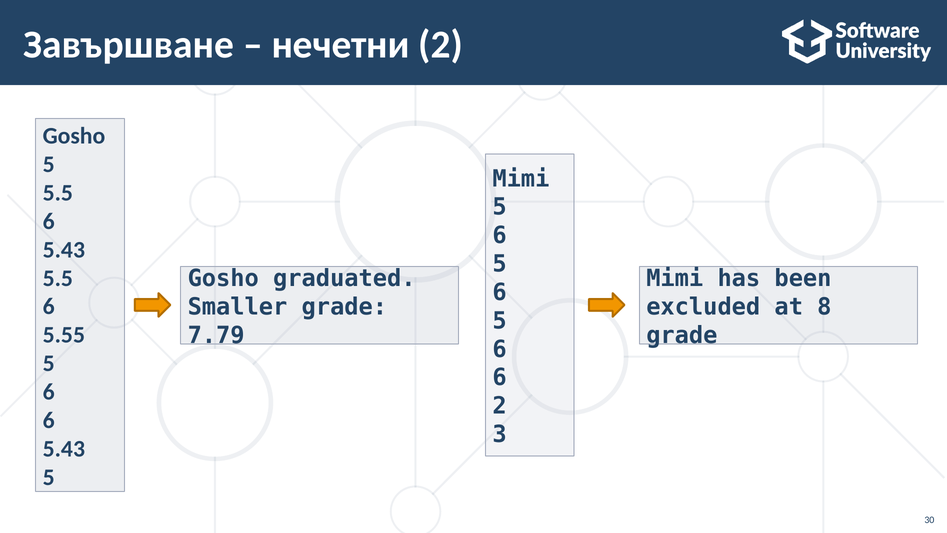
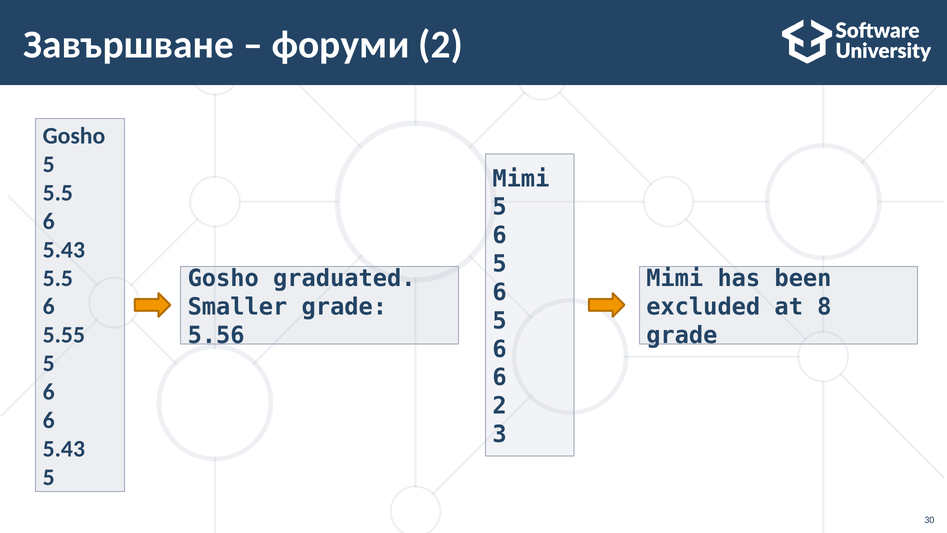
нечетни: нечетни -> форуми (340, 45)
7.79: 7.79 -> 5.56 (216, 335)
